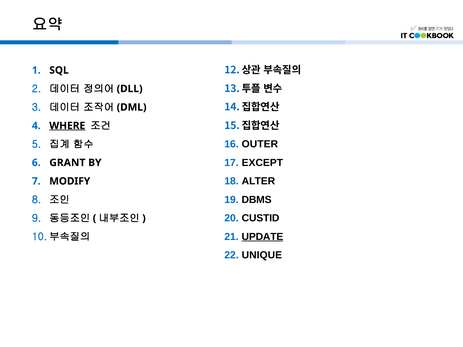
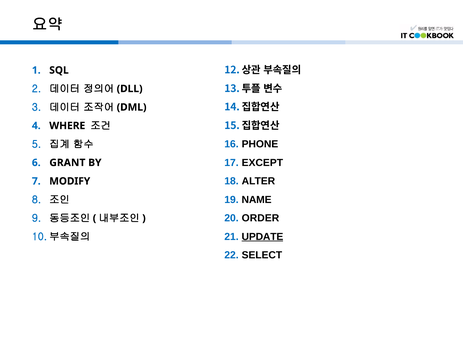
WHERE underline: present -> none (67, 126)
OUTER: OUTER -> PHONE (260, 144)
DBMS: DBMS -> NAME (257, 200)
CUSTID: CUSTID -> ORDER (260, 218)
UNIQUE: UNIQUE -> SELECT (262, 255)
